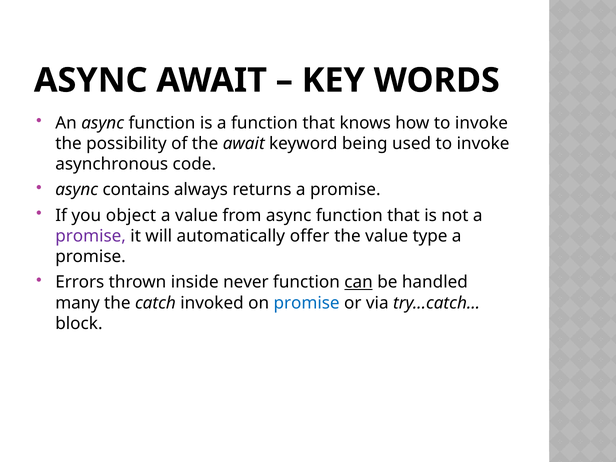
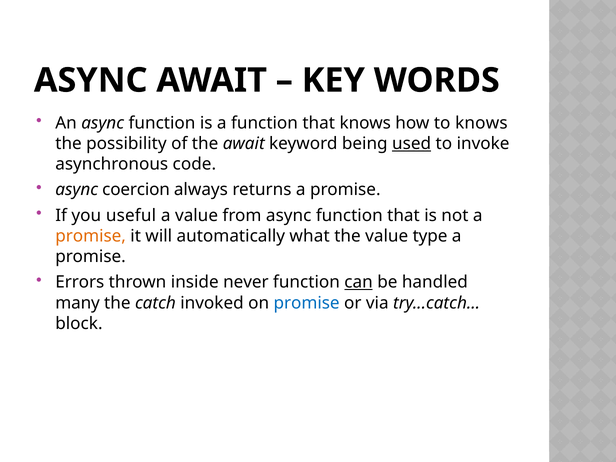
how to invoke: invoke -> knows (481, 123)
used underline: none -> present (412, 144)
contains: contains -> coercion (136, 190)
object: object -> useful (131, 216)
promise colour: purple -> orange (91, 236)
offer: offer -> what (310, 236)
